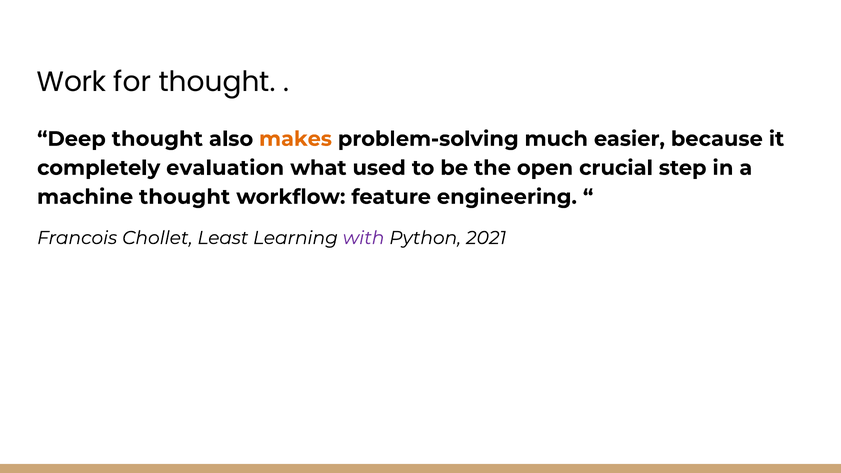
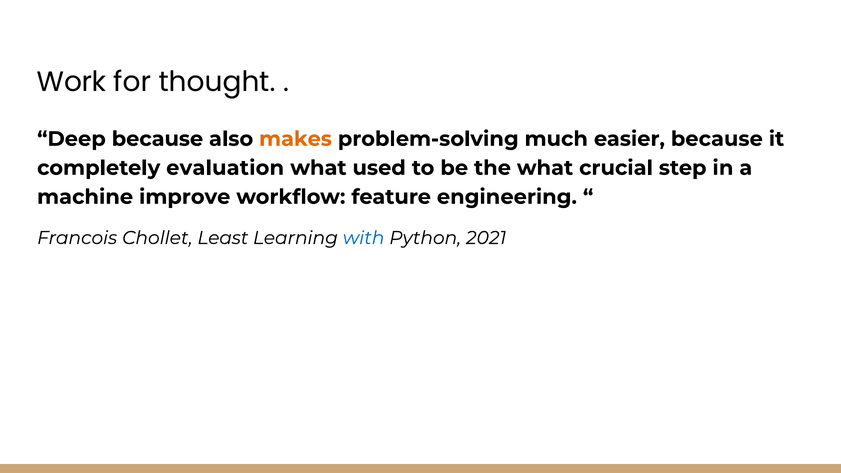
Deep thought: thought -> because (157, 139)
the open: open -> what (545, 168)
machine thought: thought -> improve (185, 197)
with colour: purple -> blue (364, 238)
